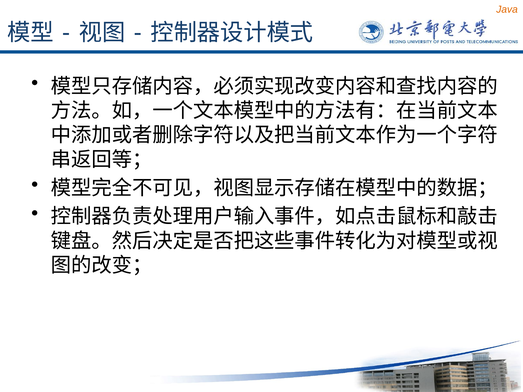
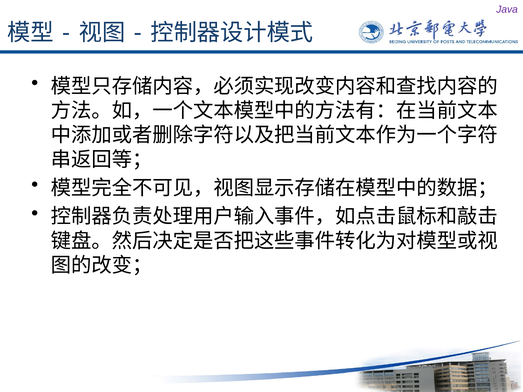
Java colour: orange -> purple (507, 9)
